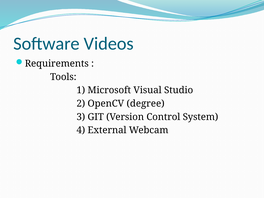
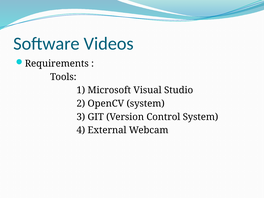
OpenCV degree: degree -> system (146, 104)
